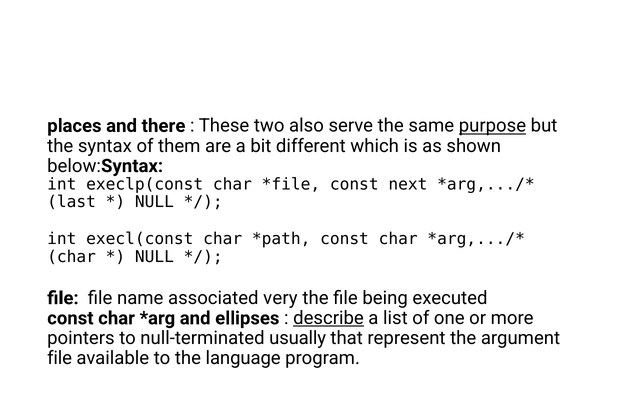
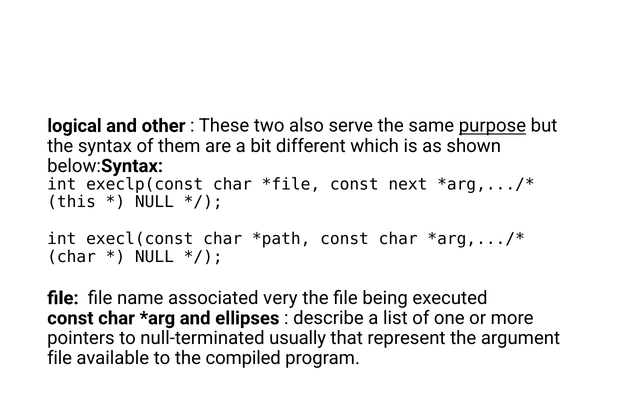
places: places -> logical (74, 126)
there: there -> other (164, 126)
last: last -> this (72, 202)
describe underline: present -> none (329, 318)
language: language -> compiled (243, 358)
